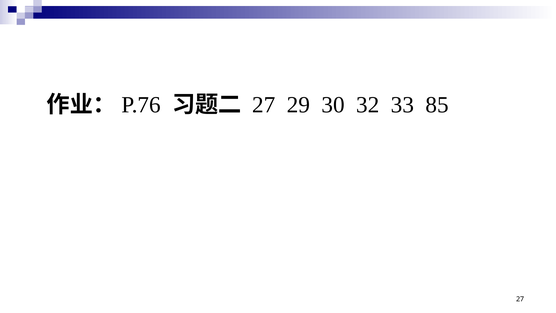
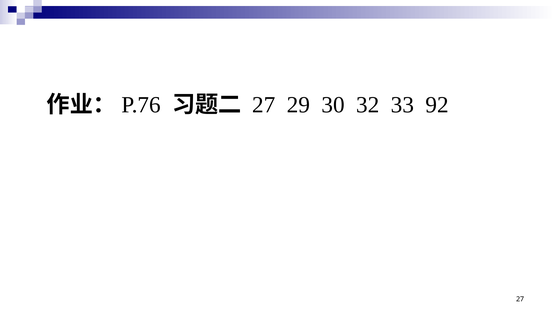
85: 85 -> 92 (437, 105)
